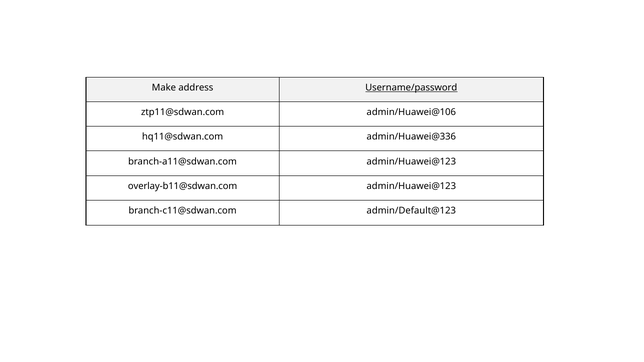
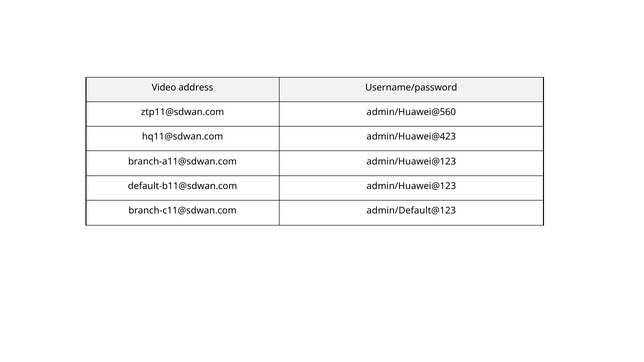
Make: Make -> Video (164, 88)
Username/password underline: present -> none (411, 88)
admin/Huawei@106: admin/Huawei@106 -> admin/Huawei@560 (411, 112)
admin/Huawei@336: admin/Huawei@336 -> admin/Huawei@423 (411, 137)
overlay-b11@sdwan.com: overlay-b11@sdwan.com -> default-b11@sdwan.com (183, 186)
